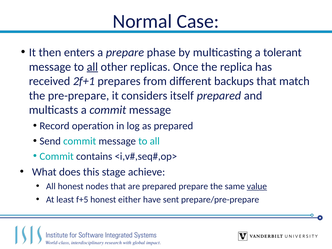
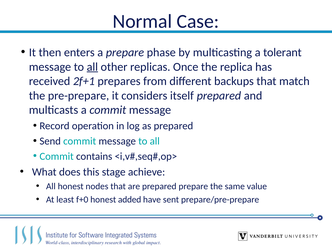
value underline: present -> none (257, 186)
f+5: f+5 -> f+0 (82, 200)
either: either -> added (130, 200)
